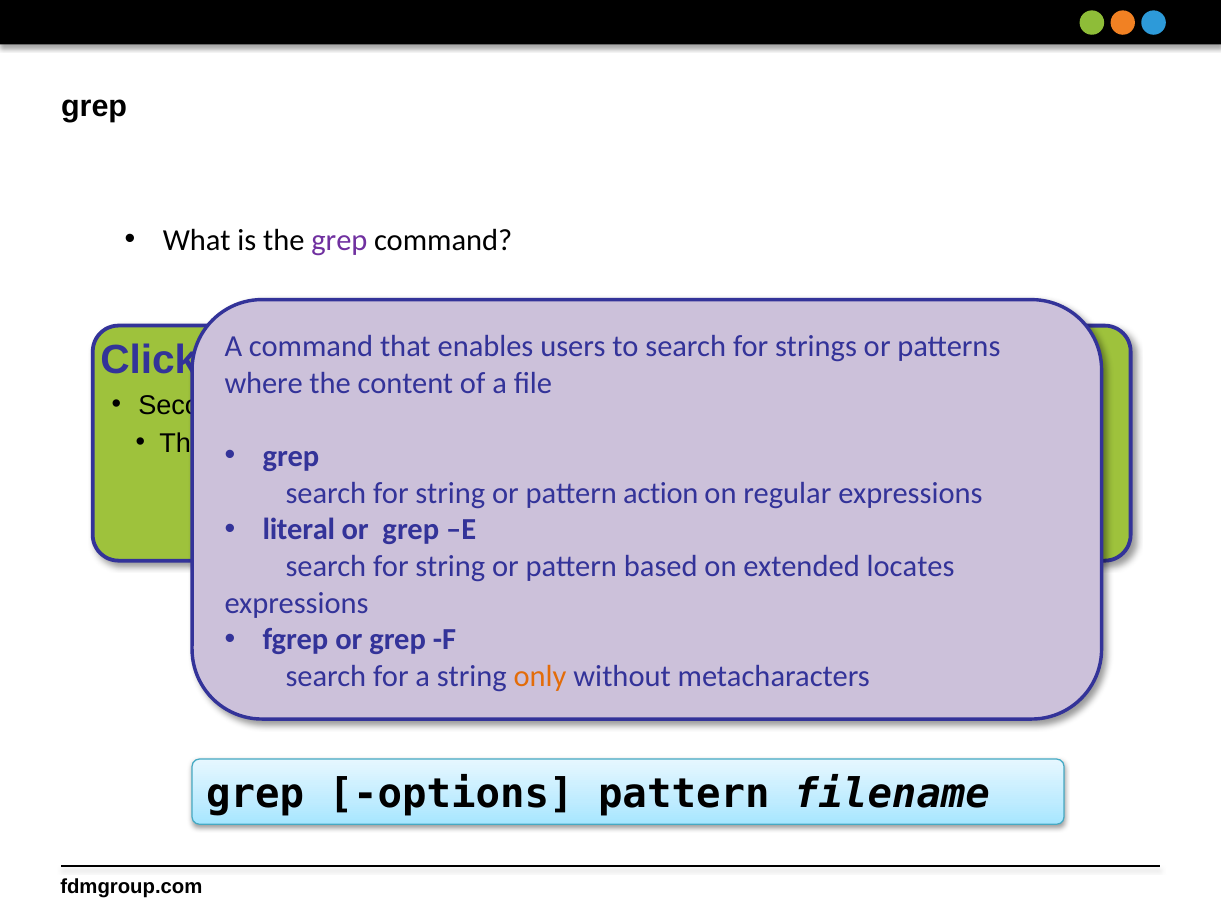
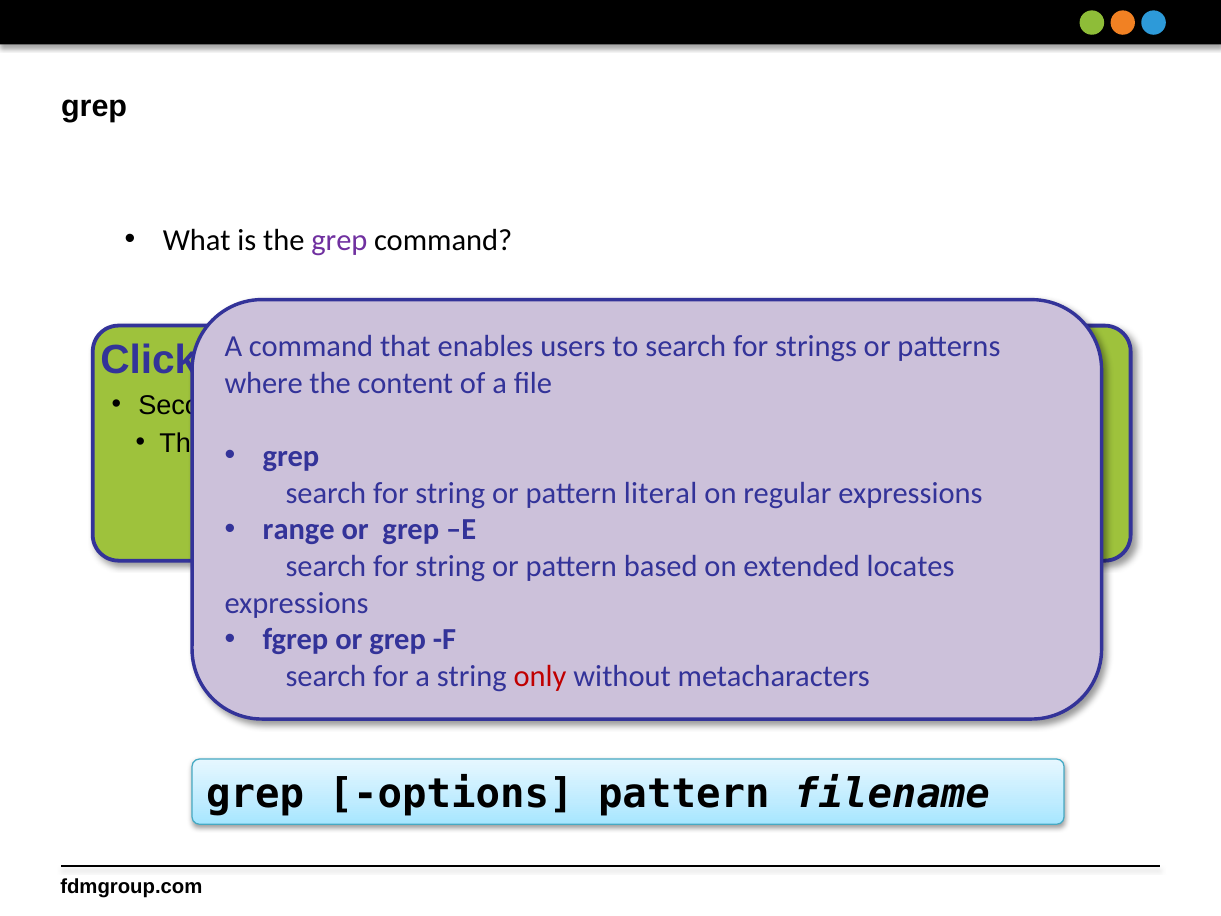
action: action -> literal (661, 493)
literal: literal -> range (299, 530)
only colour: orange -> red (540, 676)
